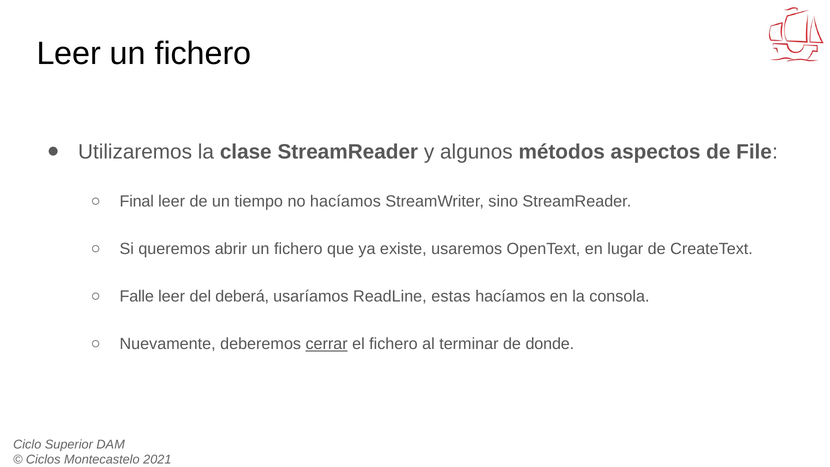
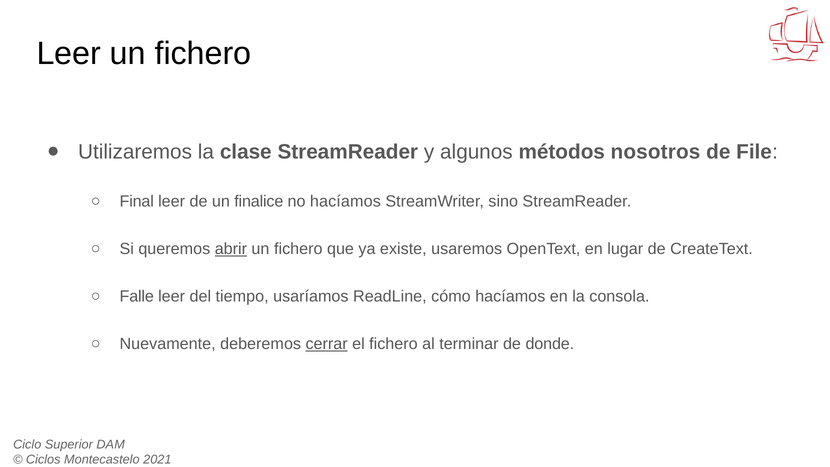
aspectos: aspectos -> nosotros (655, 152)
tiempo: tiempo -> finalice (259, 202)
abrir underline: none -> present (231, 249)
deberá: deberá -> tiempo (242, 297)
estas: estas -> cómo (451, 297)
